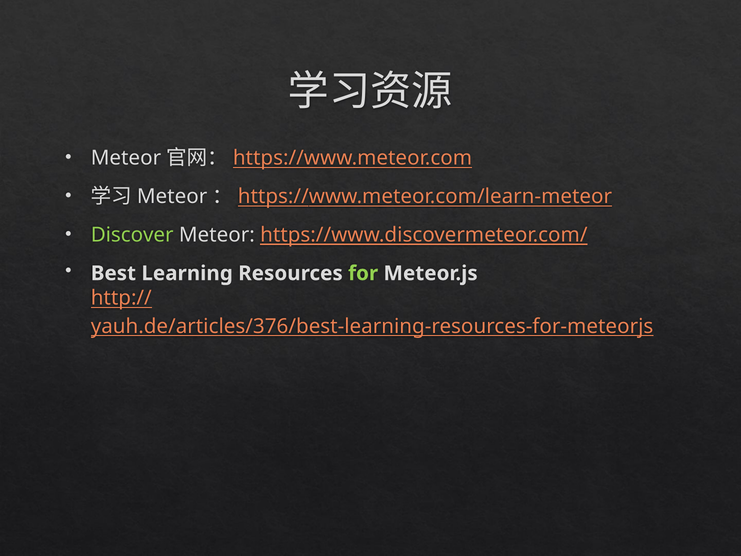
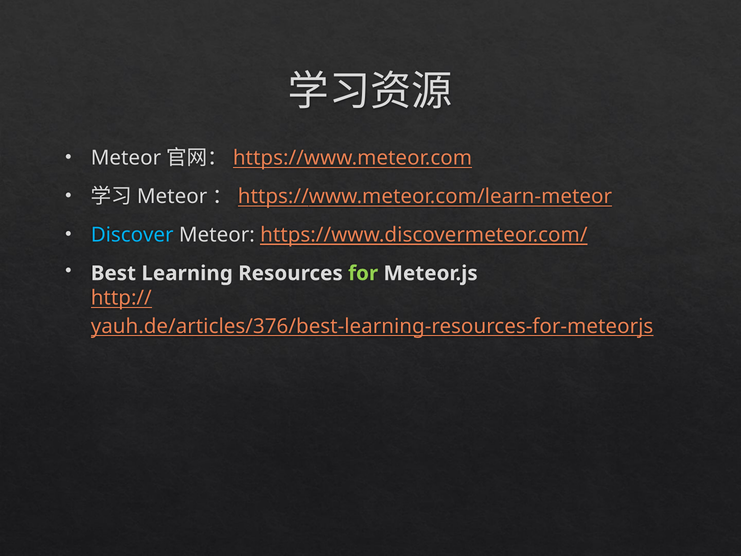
Discover colour: light green -> light blue (132, 235)
